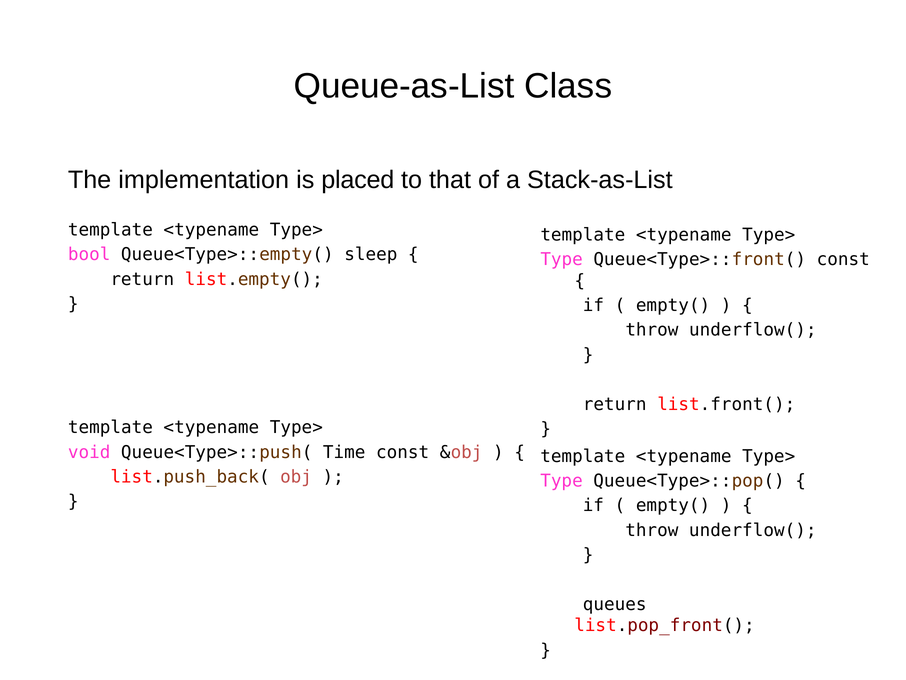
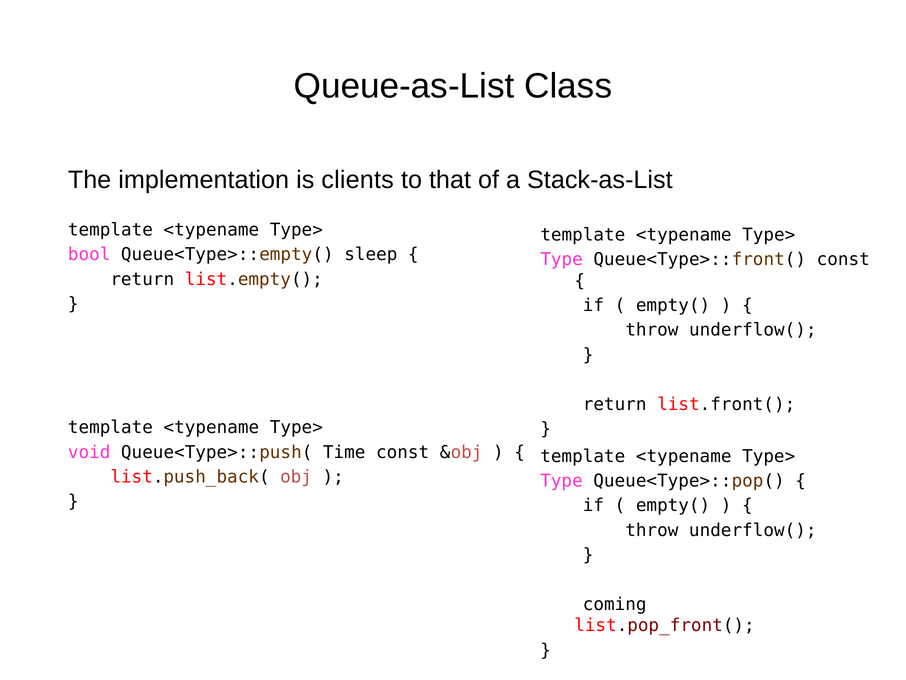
placed: placed -> clients (358, 180)
queues: queues -> coming (615, 604)
